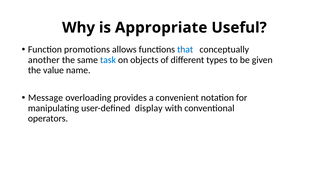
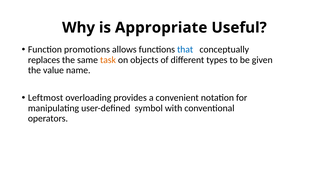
another: another -> replaces (44, 60)
task colour: blue -> orange (108, 60)
Message: Message -> Leftmost (46, 98)
display: display -> symbol (149, 108)
